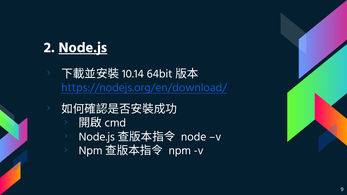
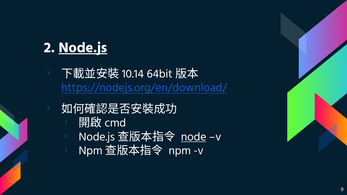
node underline: none -> present (194, 137)
